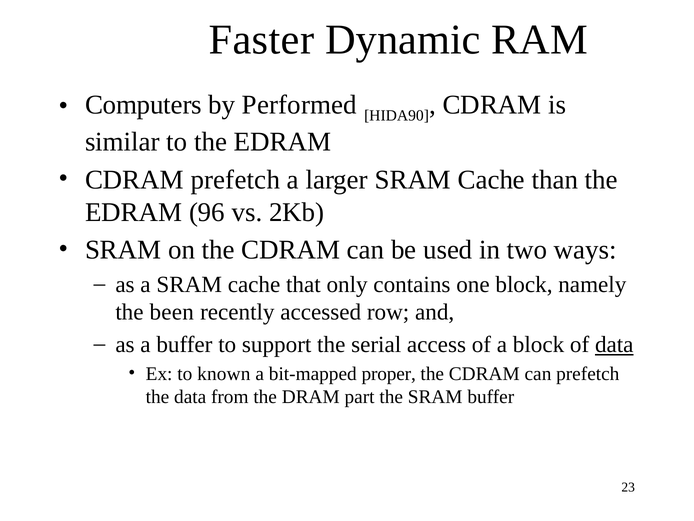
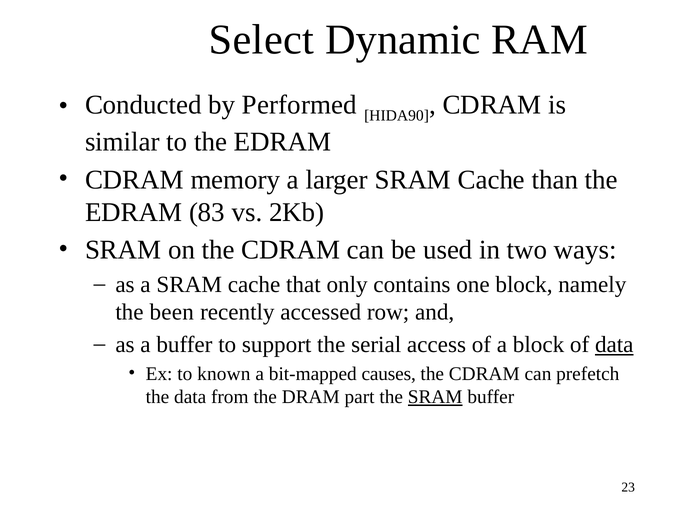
Faster: Faster -> Select (261, 40)
Computers: Computers -> Conducted (143, 105)
CDRAM prefetch: prefetch -> memory (235, 180)
96: 96 -> 83 (207, 212)
proper: proper -> causes (389, 373)
SRAM underline: none -> present (435, 397)
